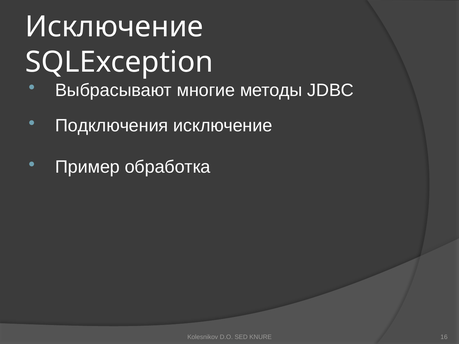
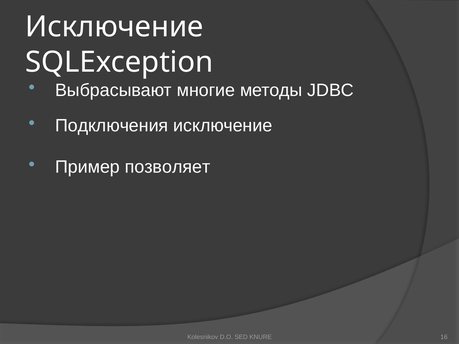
обработка: обработка -> позволяет (168, 167)
